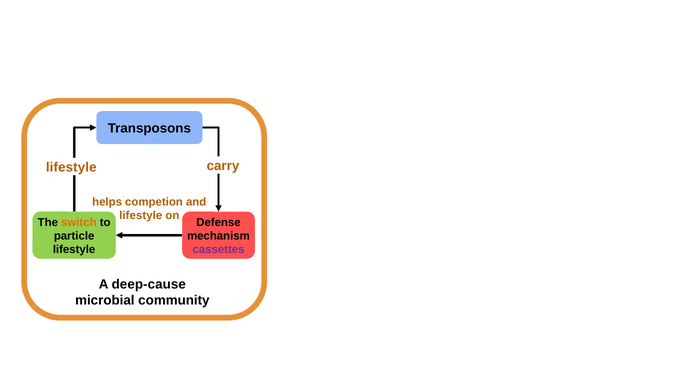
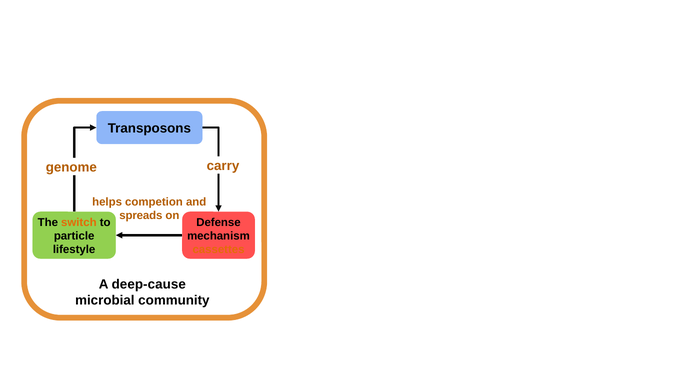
lifestyle: lifestyle -> genome (71, 167)
lifestyle: lifestyle -> spreads (141, 215)
cassettes colour: purple -> orange (219, 250)
